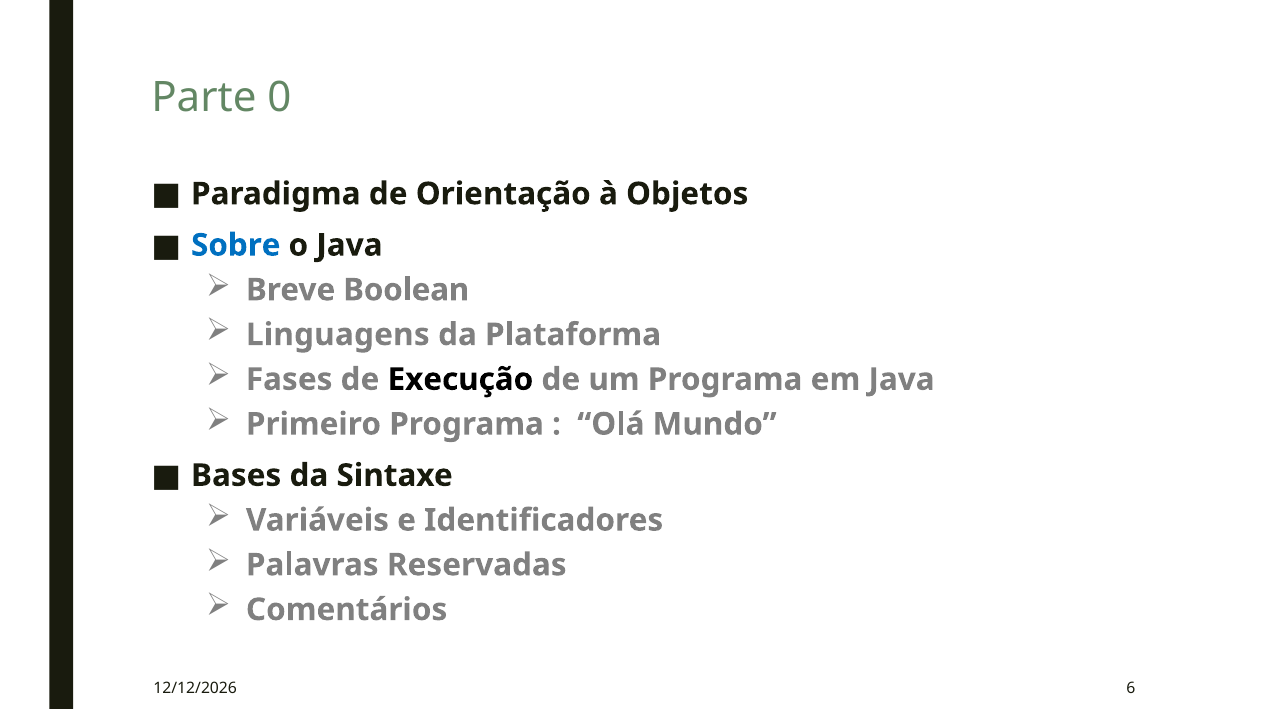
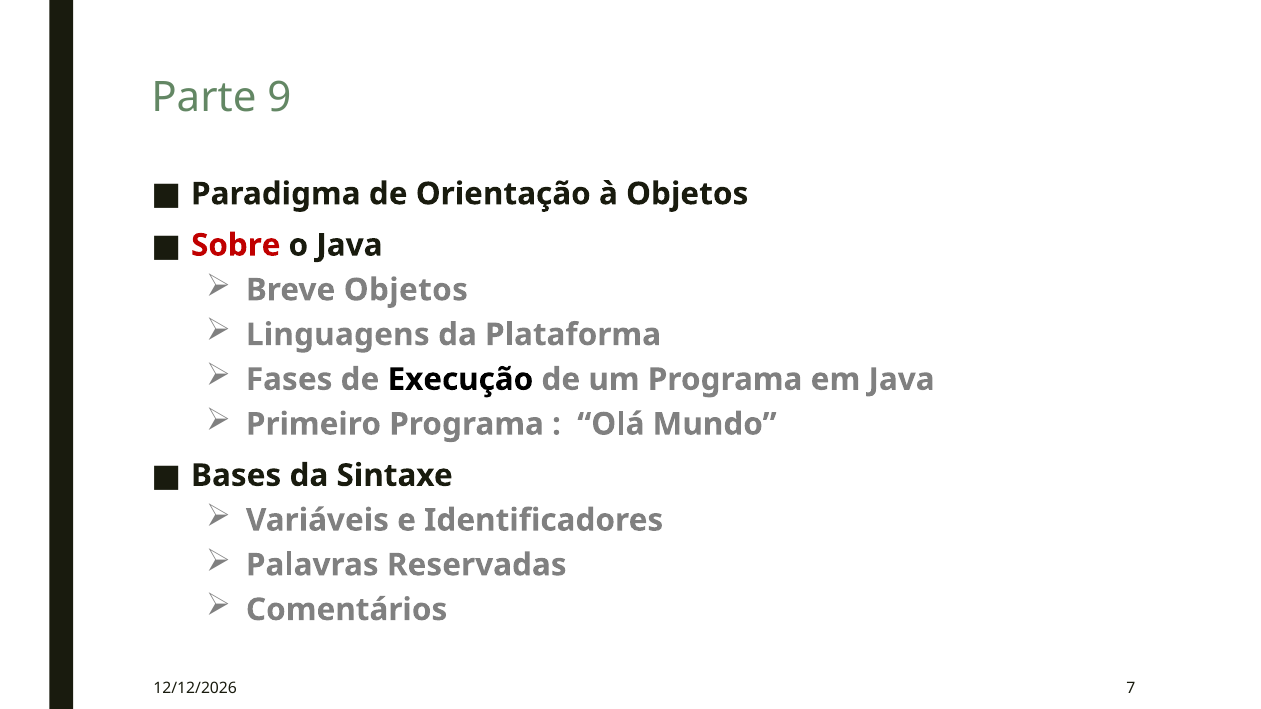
0: 0 -> 9 (279, 98)
Sobre colour: blue -> red (236, 245)
Breve Boolean: Boolean -> Objetos (406, 290)
6: 6 -> 7 (1131, 688)
